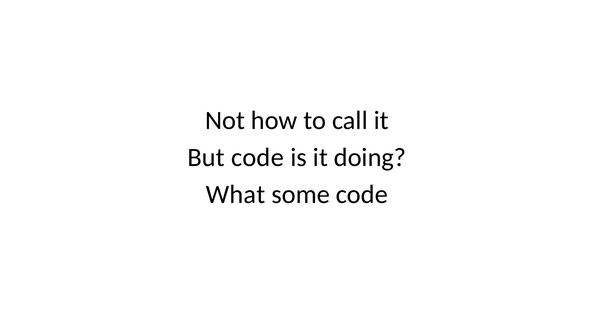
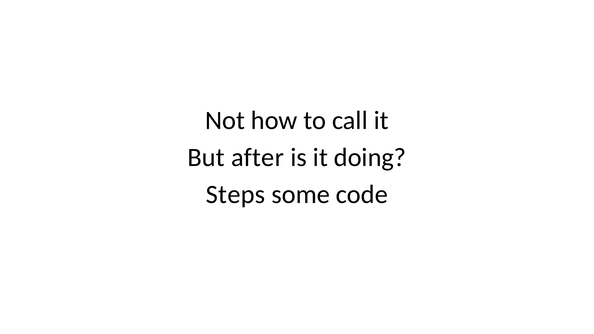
But code: code -> after (257, 157)
What: What -> Steps (236, 194)
